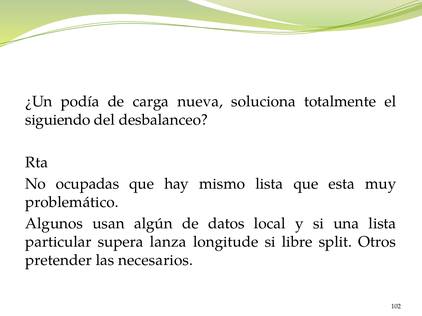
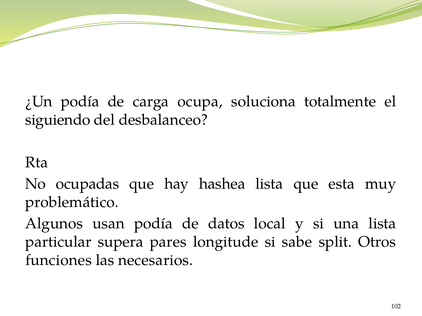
nueva: nueva -> ocupa (200, 102)
mismo: mismo -> hashea (222, 184)
usan algún: algún -> podía (153, 224)
lanza: lanza -> pares (168, 242)
libre: libre -> sabe (297, 242)
pretender: pretender -> funciones (59, 260)
